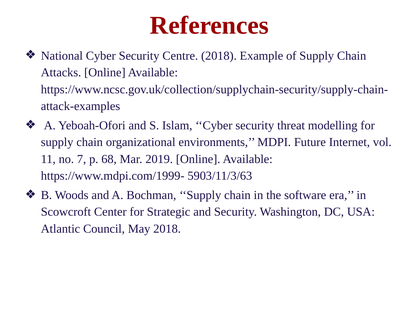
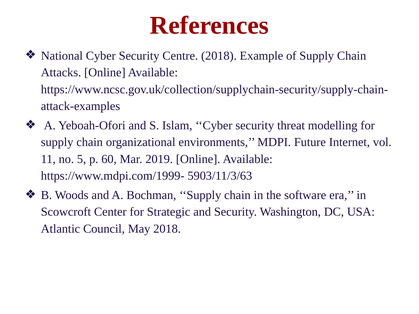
7: 7 -> 5 (82, 159)
68: 68 -> 60 (109, 159)
